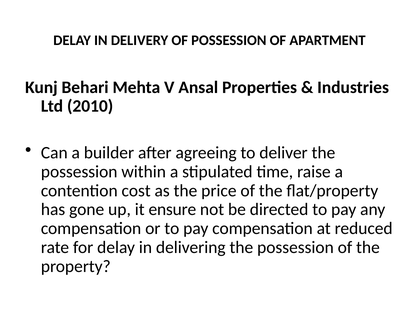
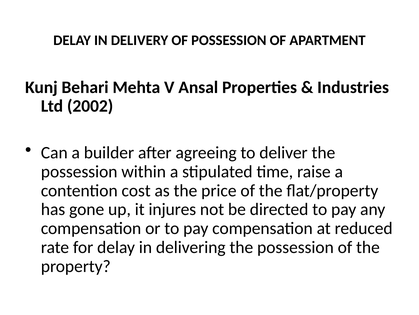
2010: 2010 -> 2002 (90, 106)
ensure: ensure -> injures (172, 209)
